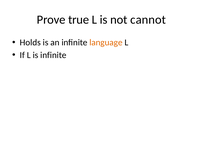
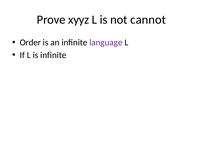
true: true -> xyyz (79, 20)
Holds: Holds -> Order (30, 43)
language colour: orange -> purple (106, 43)
